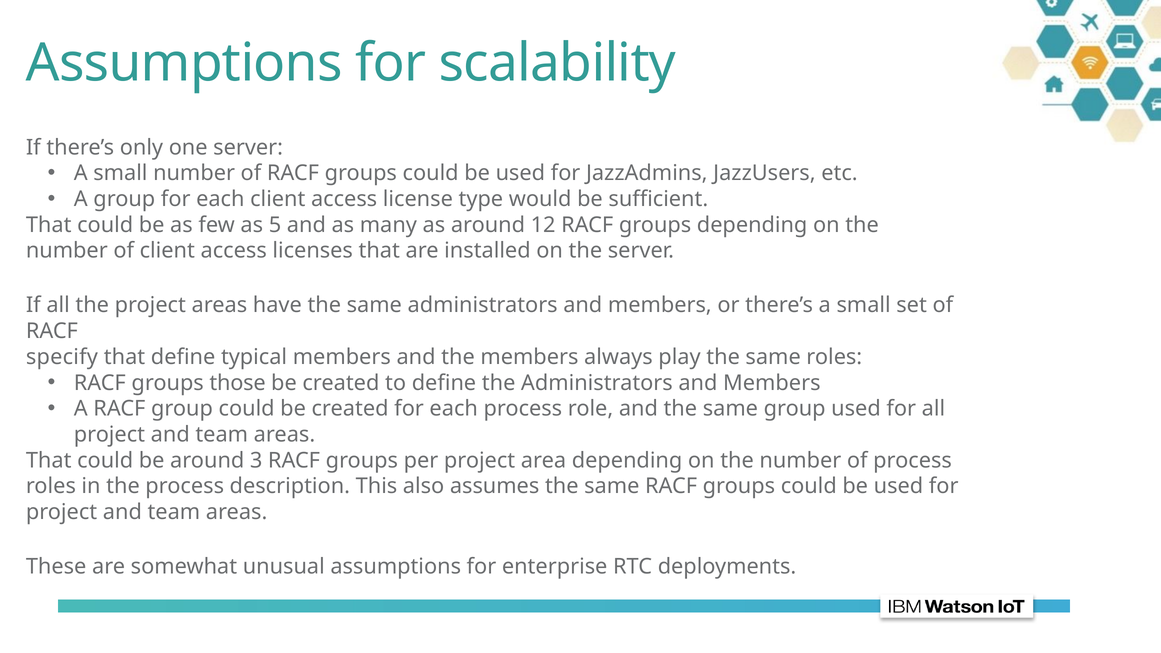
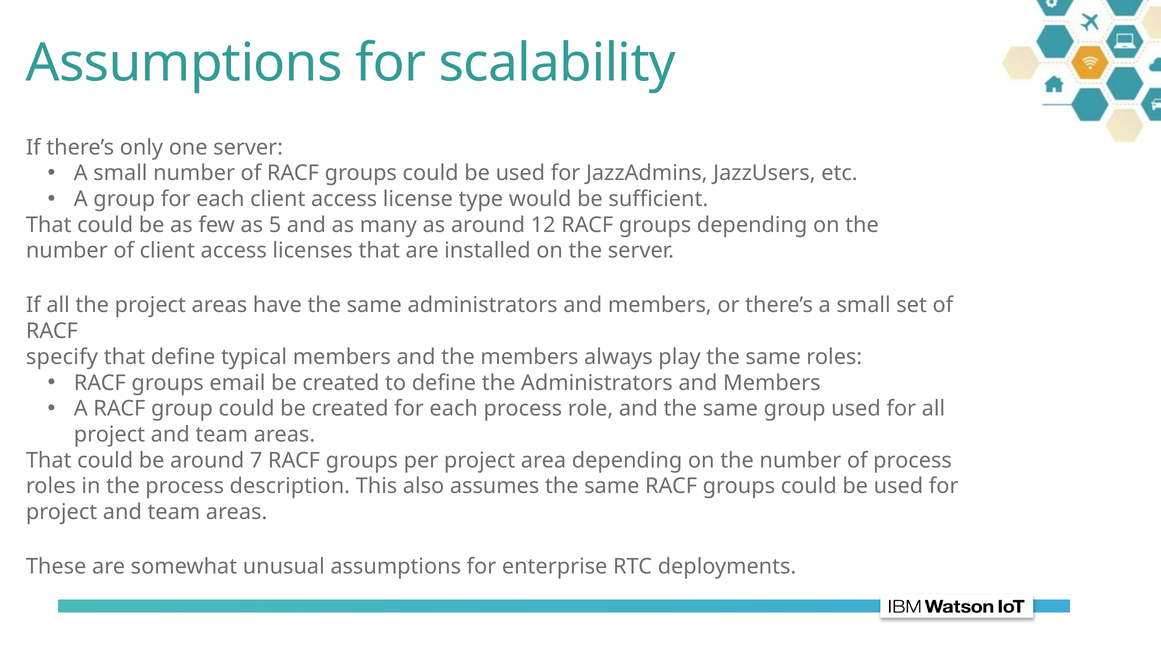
those: those -> email (237, 383)
3: 3 -> 7 (256, 460)
